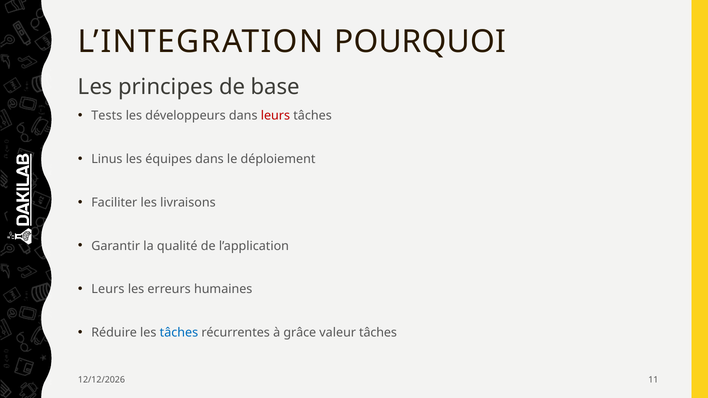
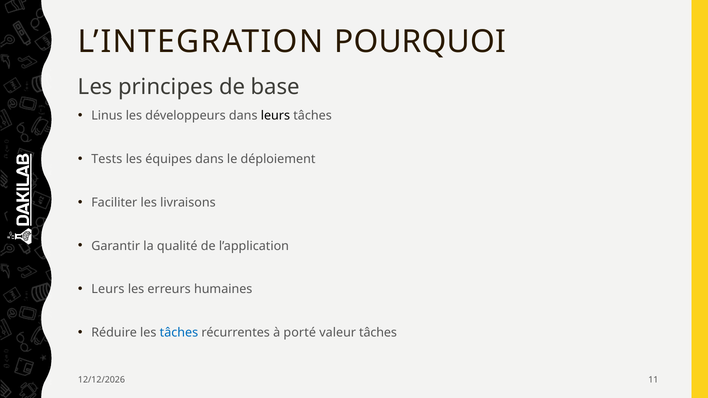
Tests: Tests -> Linus (107, 116)
leurs colour: red -> black (275, 116)
Linus: Linus -> Tests (107, 159)
grâce: grâce -> porté (300, 333)
